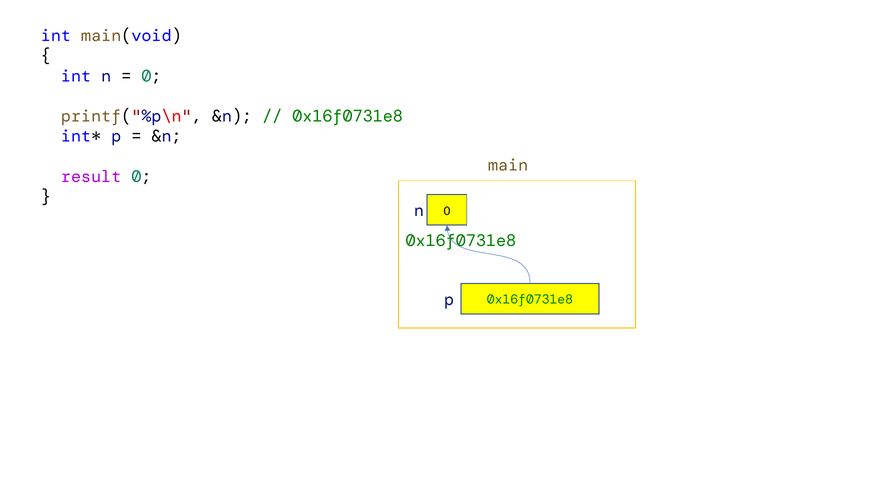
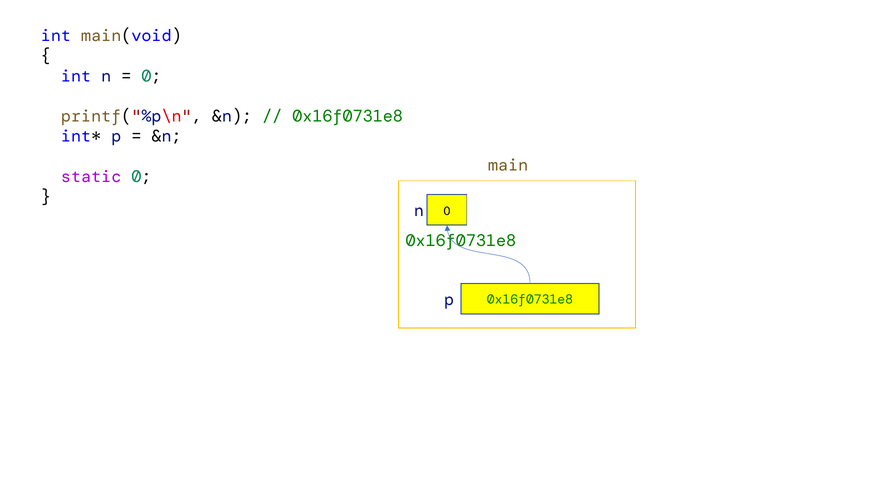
result: result -> static (91, 177)
